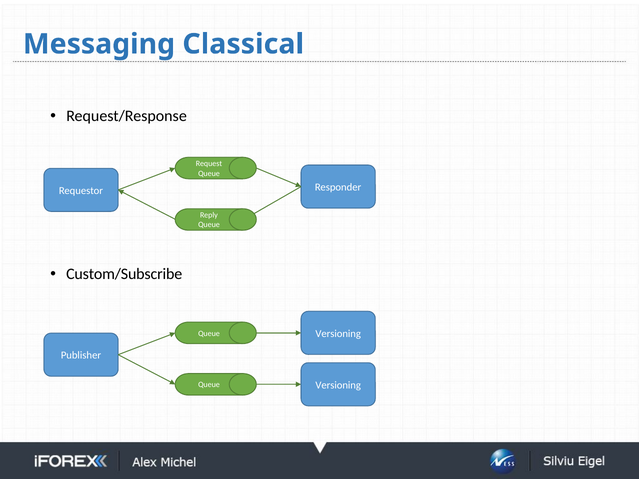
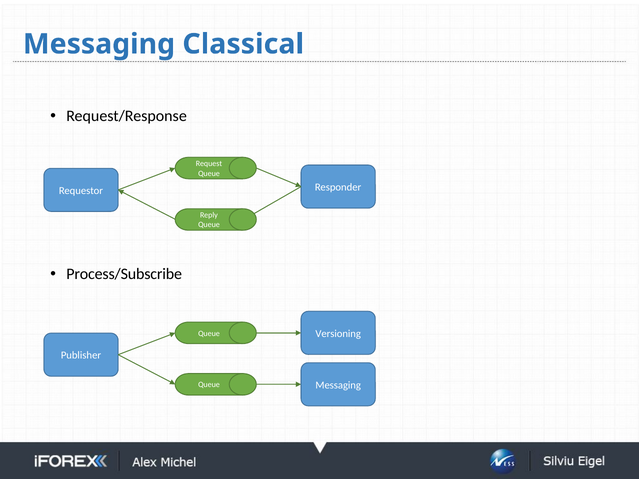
Custom/Subscribe: Custom/Subscribe -> Process/Subscribe (124, 274)
Versioning: Versioning -> Messaging (338, 385)
